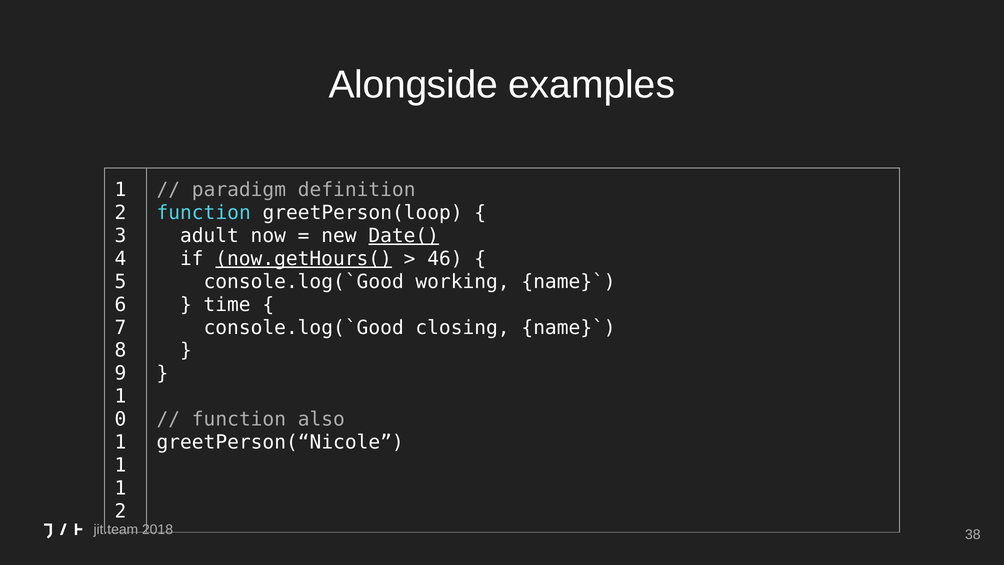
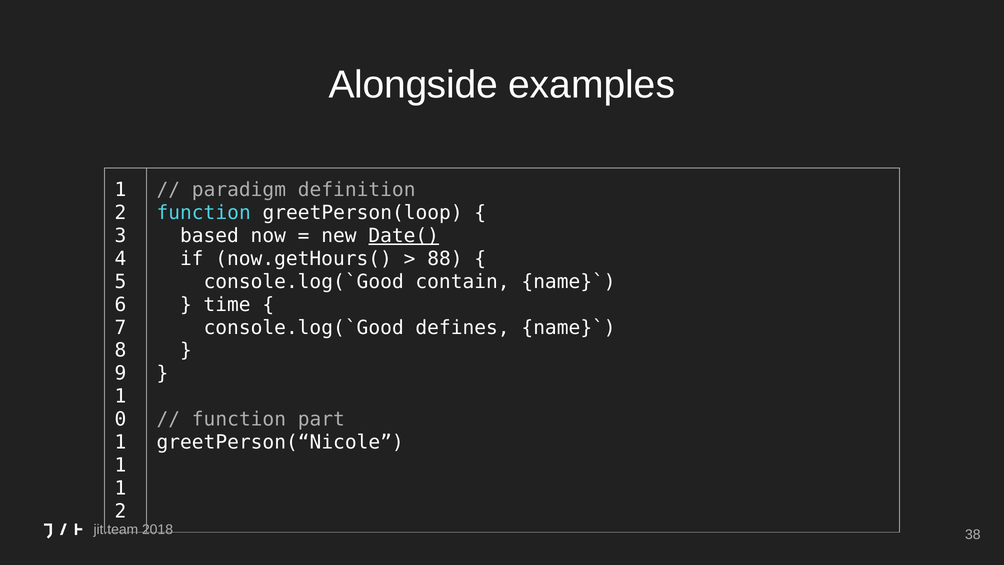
adult: adult -> based (209, 236)
now.getHours( underline: present -> none (304, 259)
46: 46 -> 88 (445, 259)
working: working -> contain (463, 282)
closing: closing -> defines (463, 327)
also: also -> part (321, 419)
